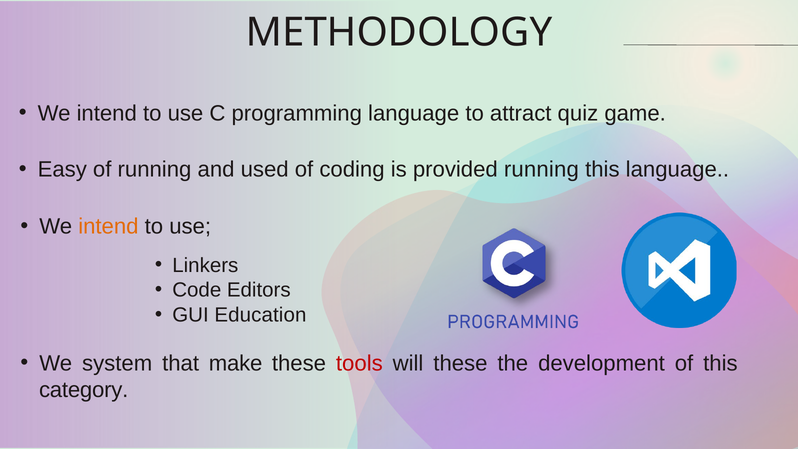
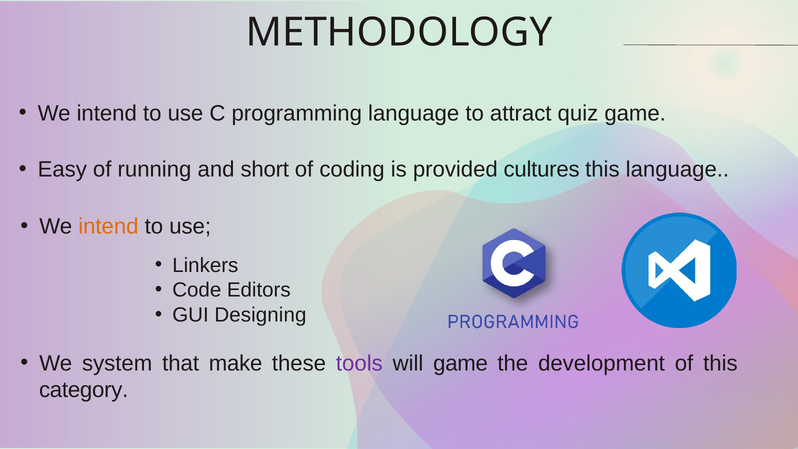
used: used -> short (265, 170)
provided running: running -> cultures (542, 170)
Education: Education -> Designing (260, 315)
tools colour: red -> purple (359, 363)
will these: these -> game (461, 363)
